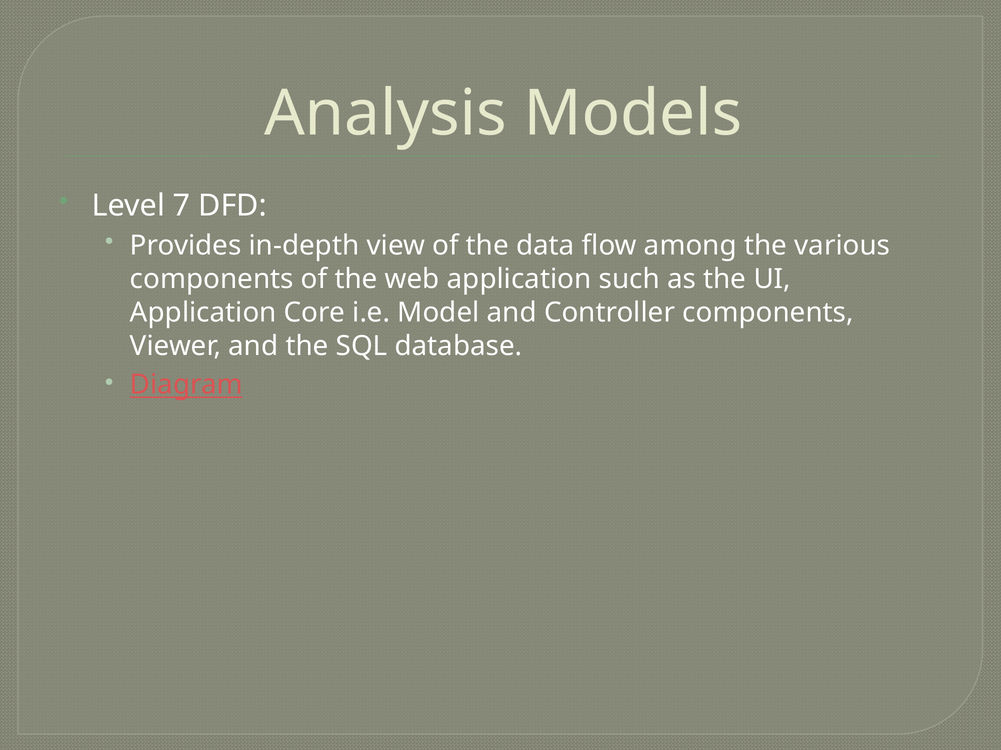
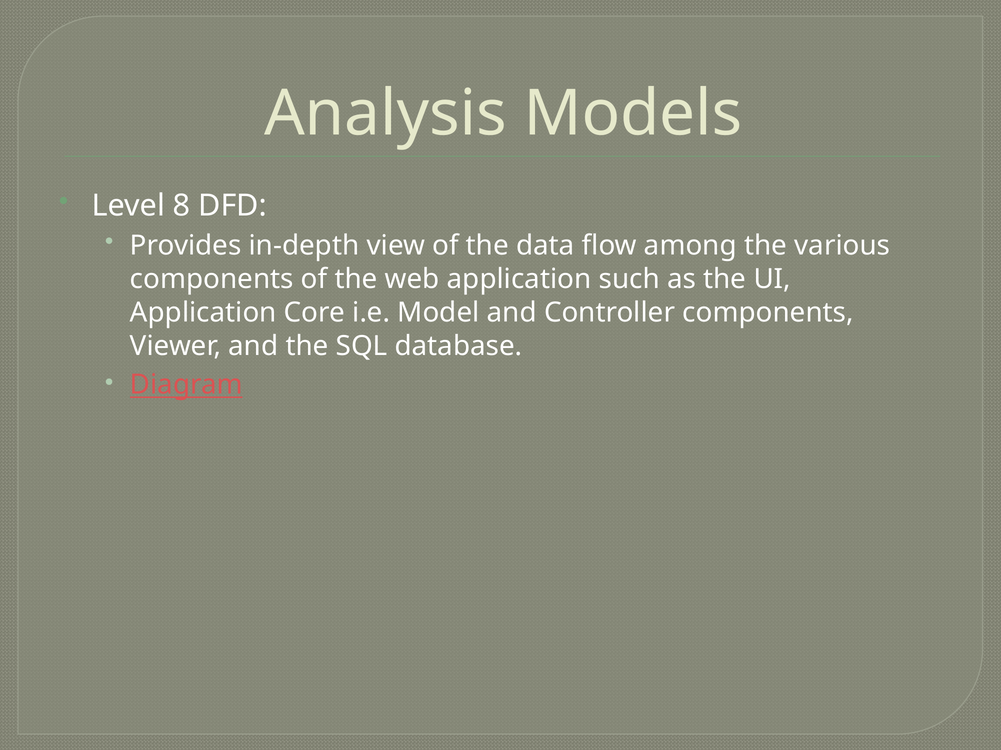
7: 7 -> 8 (182, 206)
